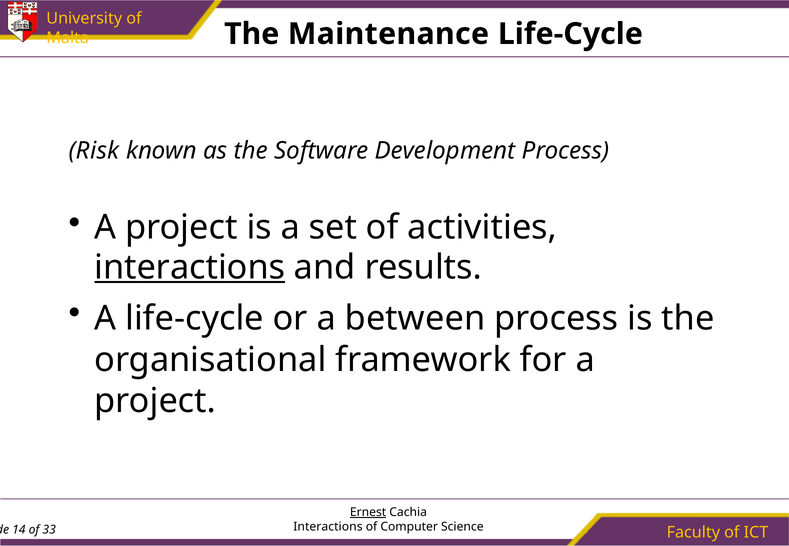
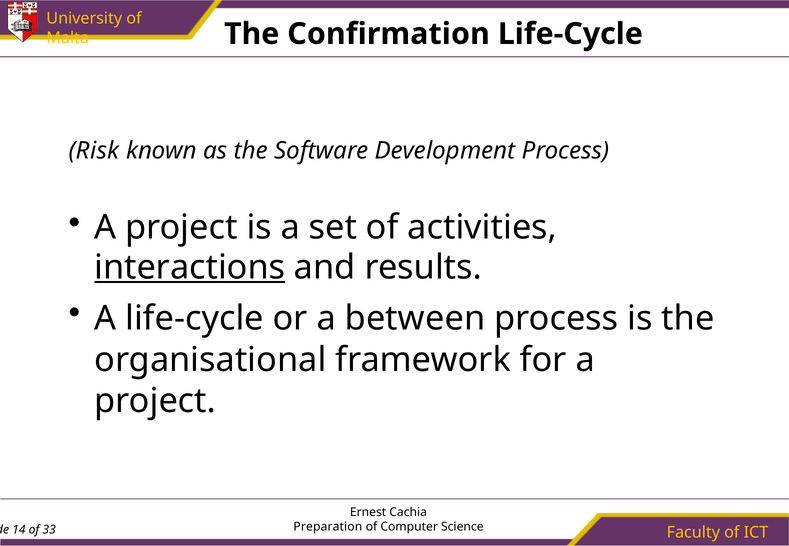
Maintenance: Maintenance -> Confirmation (389, 34)
Ernest underline: present -> none (368, 512)
Interactions: Interactions -> Preparation (328, 527)
